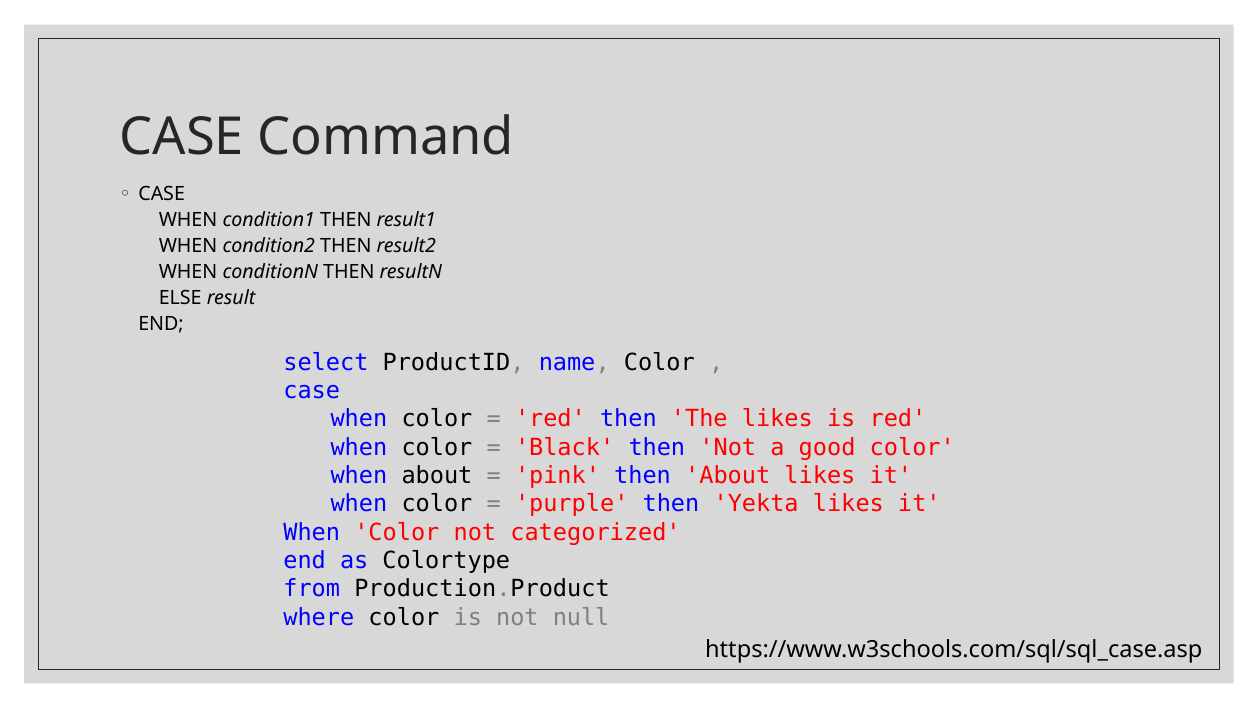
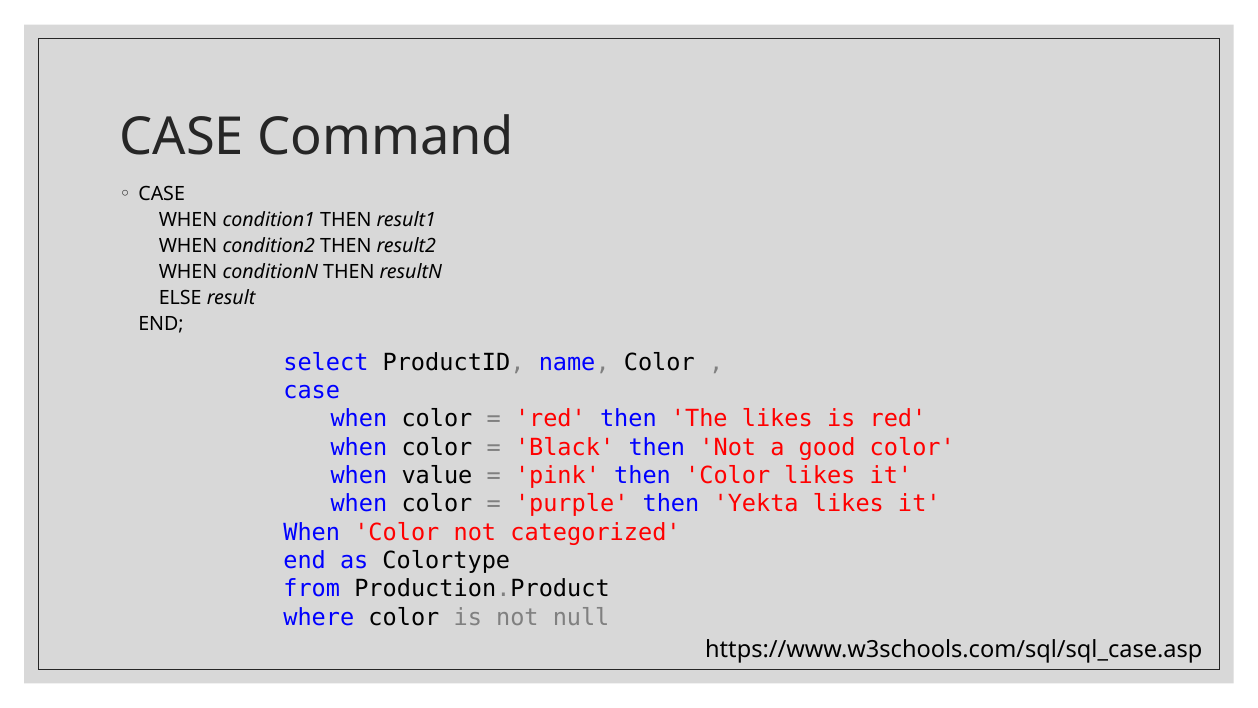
when about: about -> value (437, 475)
then About: About -> Color (728, 475)
